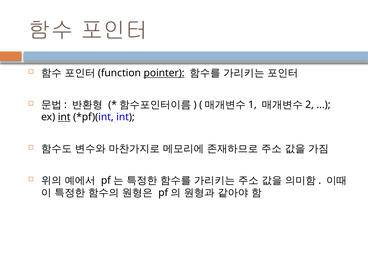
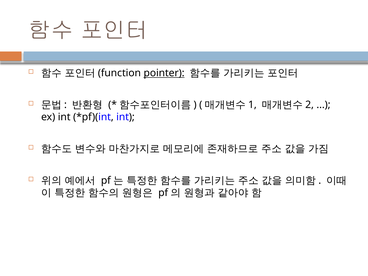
int underline: present -> none (64, 117)
